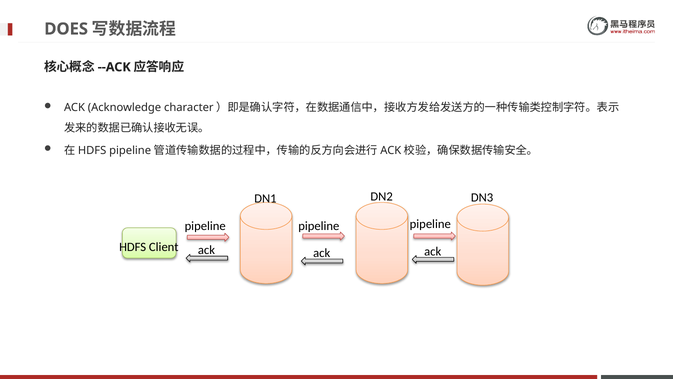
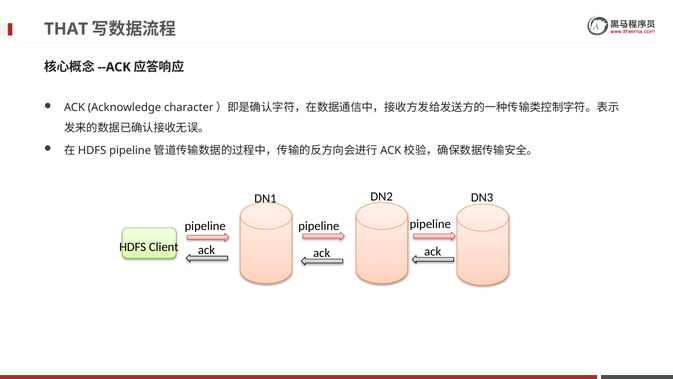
DOES: DOES -> THAT (66, 29)
